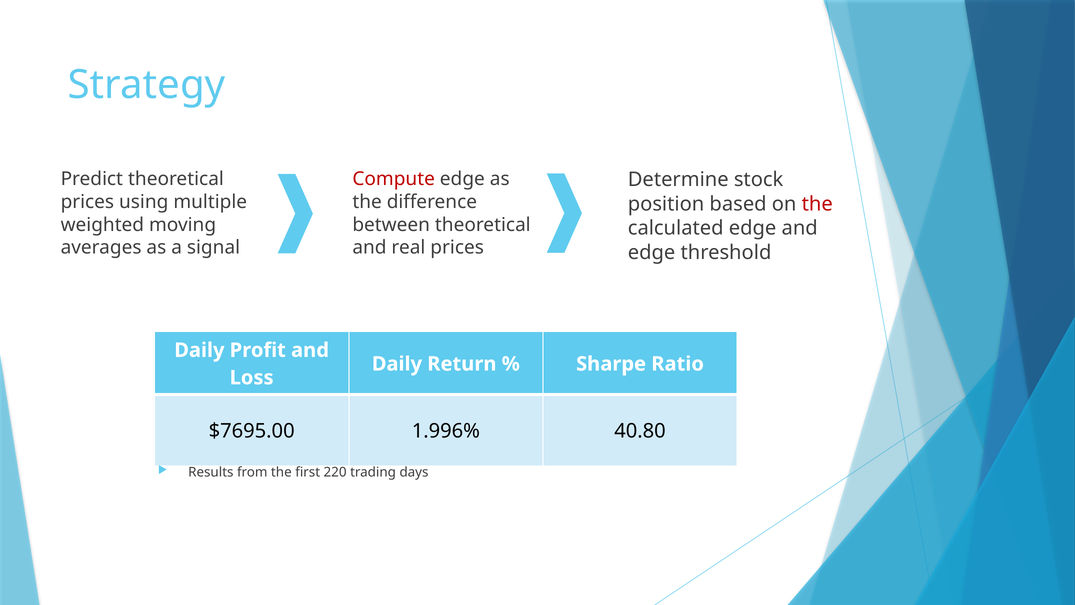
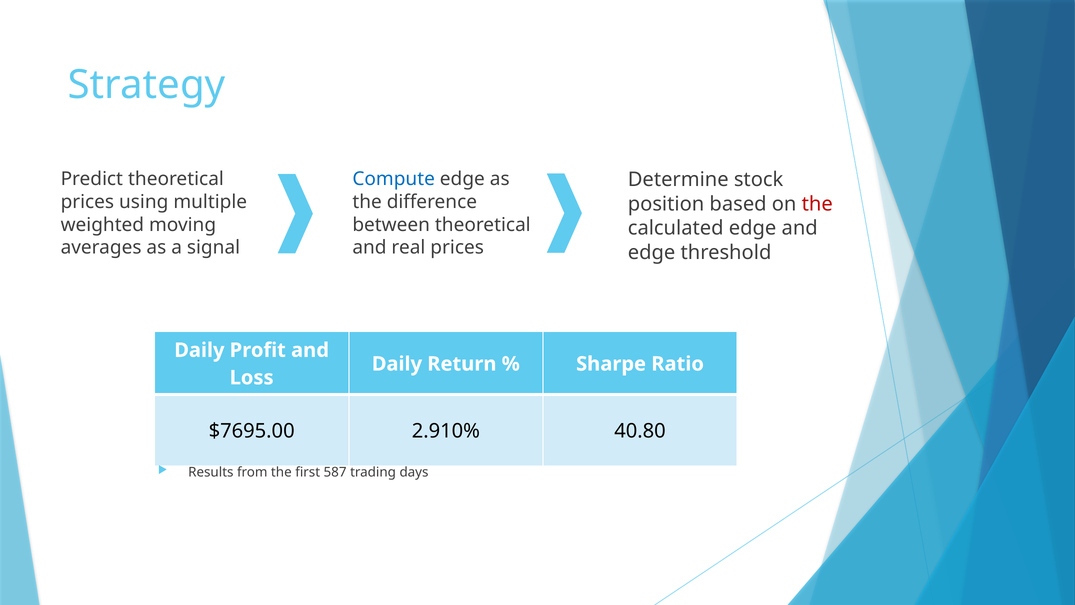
Compute colour: red -> blue (394, 179)
1.996%: 1.996% -> 2.910% (446, 431)
220: 220 -> 587 (335, 472)
